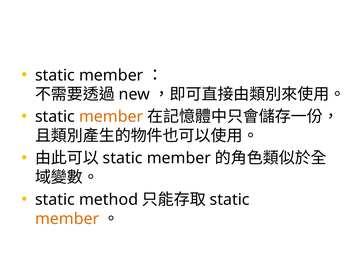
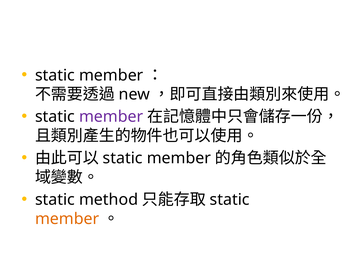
member colour: orange -> purple (111, 117)
